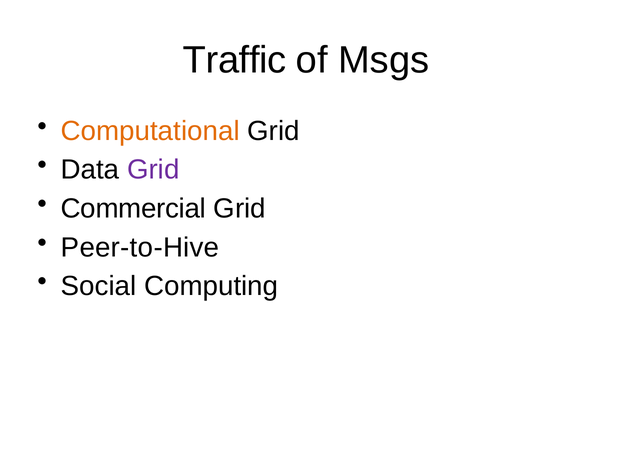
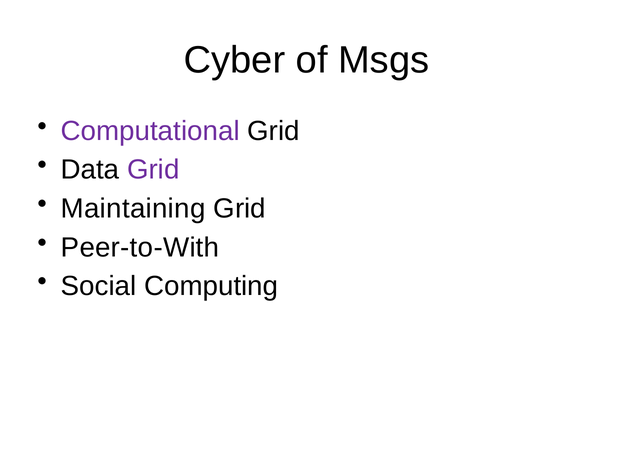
Traffic: Traffic -> Cyber (235, 60)
Computational colour: orange -> purple (150, 131)
Commercial: Commercial -> Maintaining (133, 209)
Peer-to-Hive: Peer-to-Hive -> Peer-to-With (140, 247)
